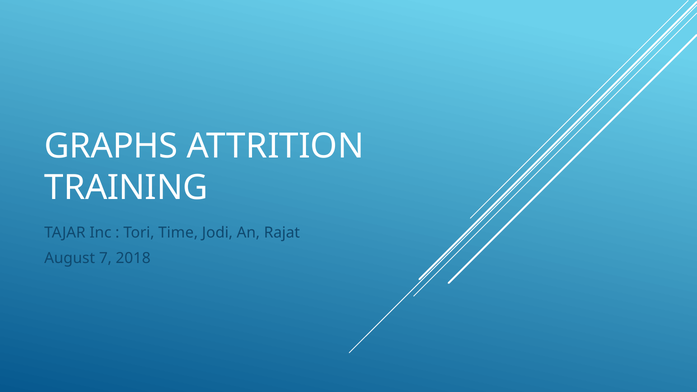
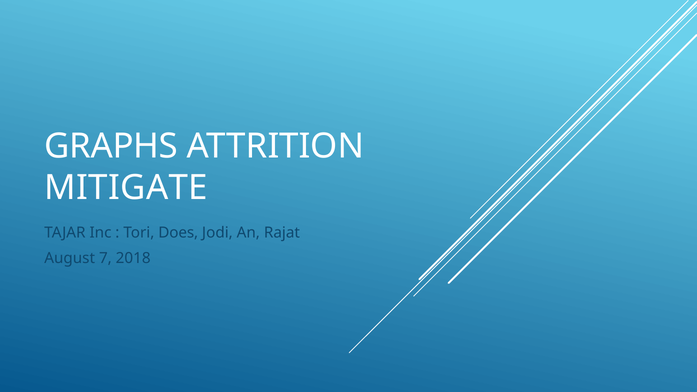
TRAINING: TRAINING -> MITIGATE (126, 188)
Time: Time -> Does (178, 233)
